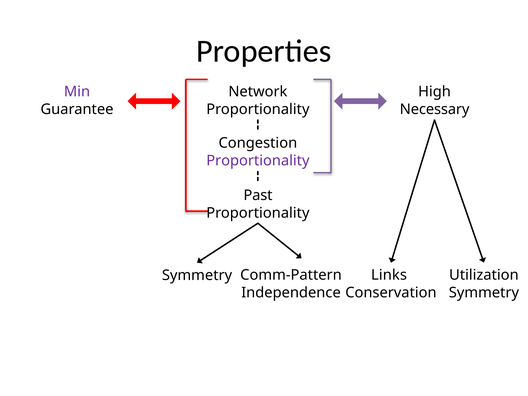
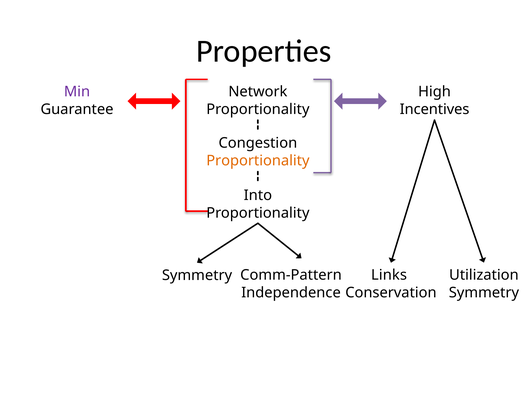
Necessary: Necessary -> Incentives (435, 109)
Proportionality colour: purple -> orange (258, 161)
Past: Past -> Into (258, 195)
